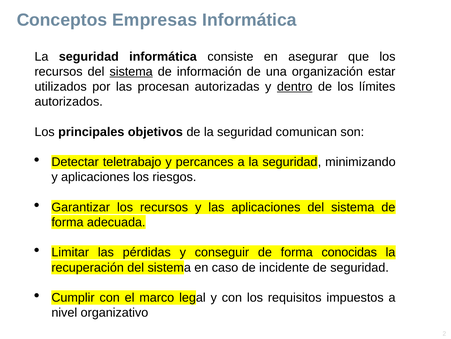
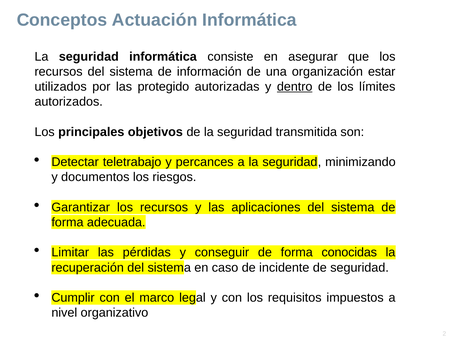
Empresas: Empresas -> Actuación (155, 20)
sistema underline: present -> none (131, 71)
procesan: procesan -> protegido (163, 87)
comunican: comunican -> transmitida (306, 132)
y aplicaciones: aplicaciones -> documentos (95, 177)
